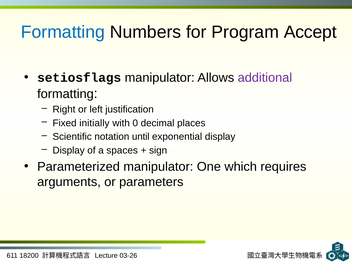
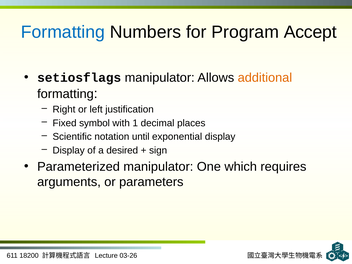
additional colour: purple -> orange (265, 78)
initially: initially -> symbol (95, 123)
0: 0 -> 1 (135, 123)
spaces: spaces -> desired (122, 150)
